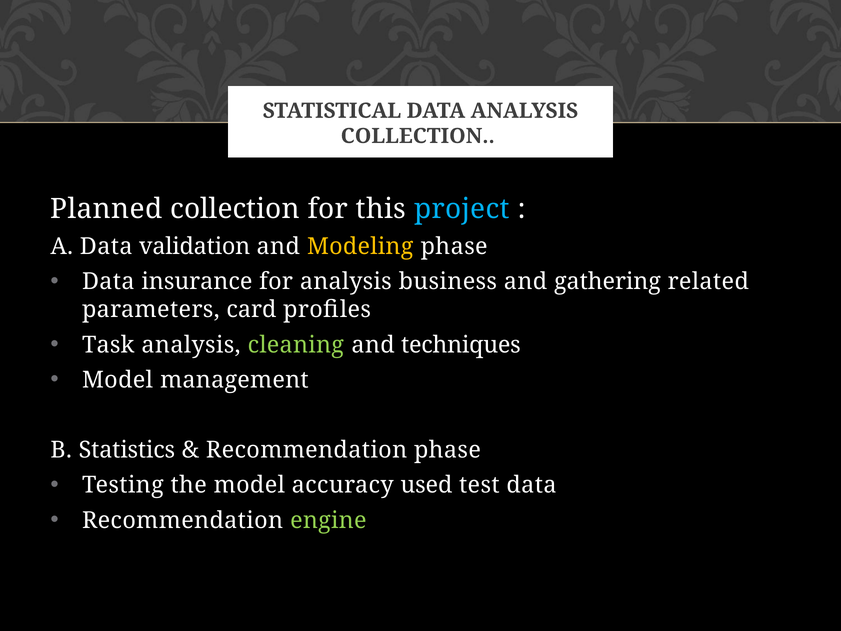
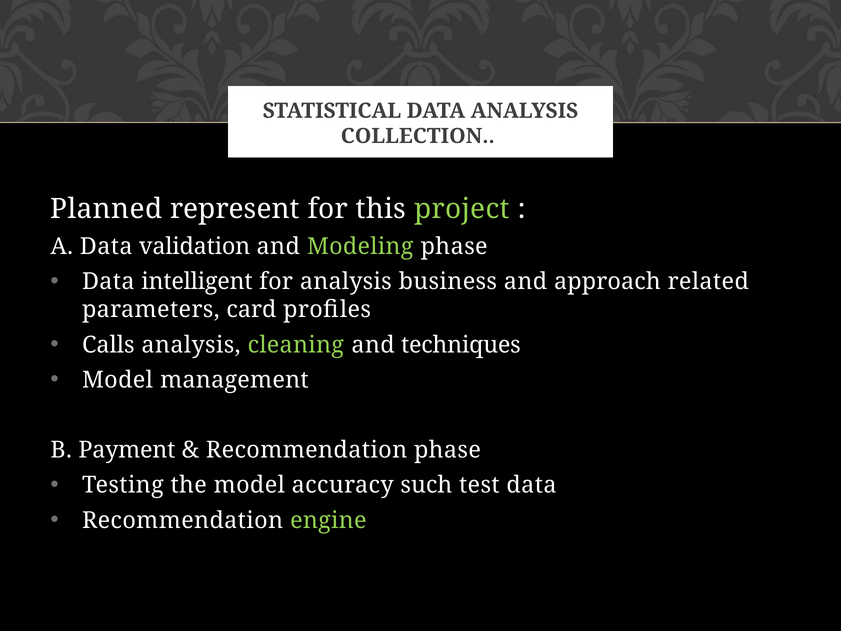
Planned collection: collection -> represent (235, 209)
project colour: light blue -> light green (462, 209)
Modeling colour: yellow -> light green (360, 246)
insurance: insurance -> intelligent (197, 282)
gathering: gathering -> approach (607, 282)
Task: Task -> Calls (108, 345)
Statistics: Statistics -> Payment (127, 450)
used: used -> such (426, 485)
